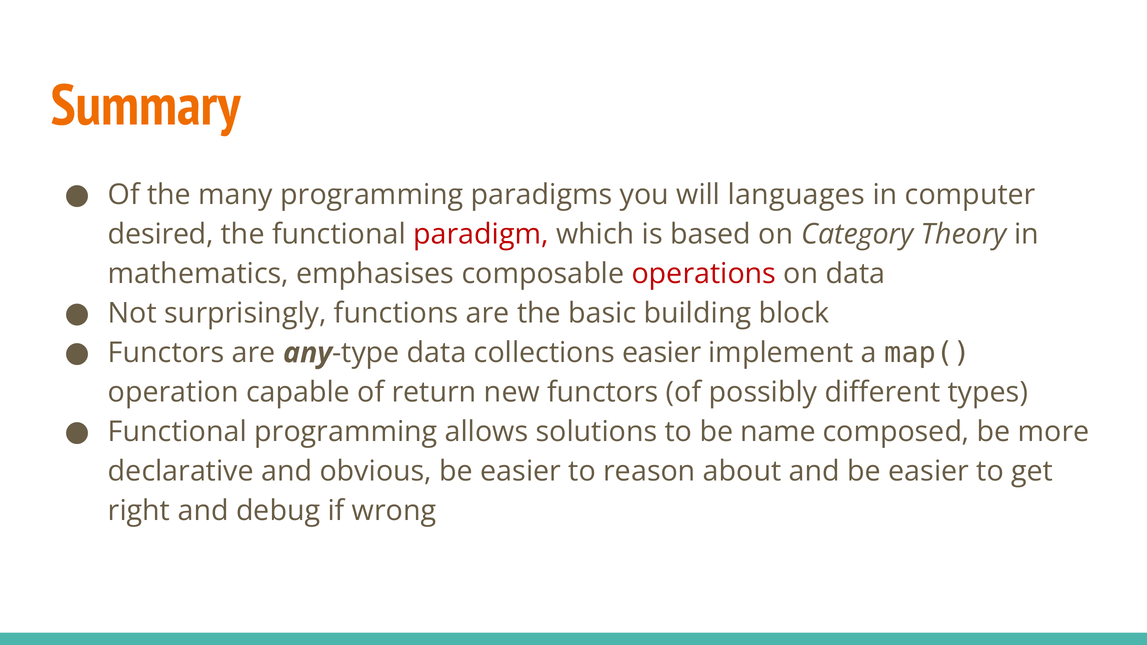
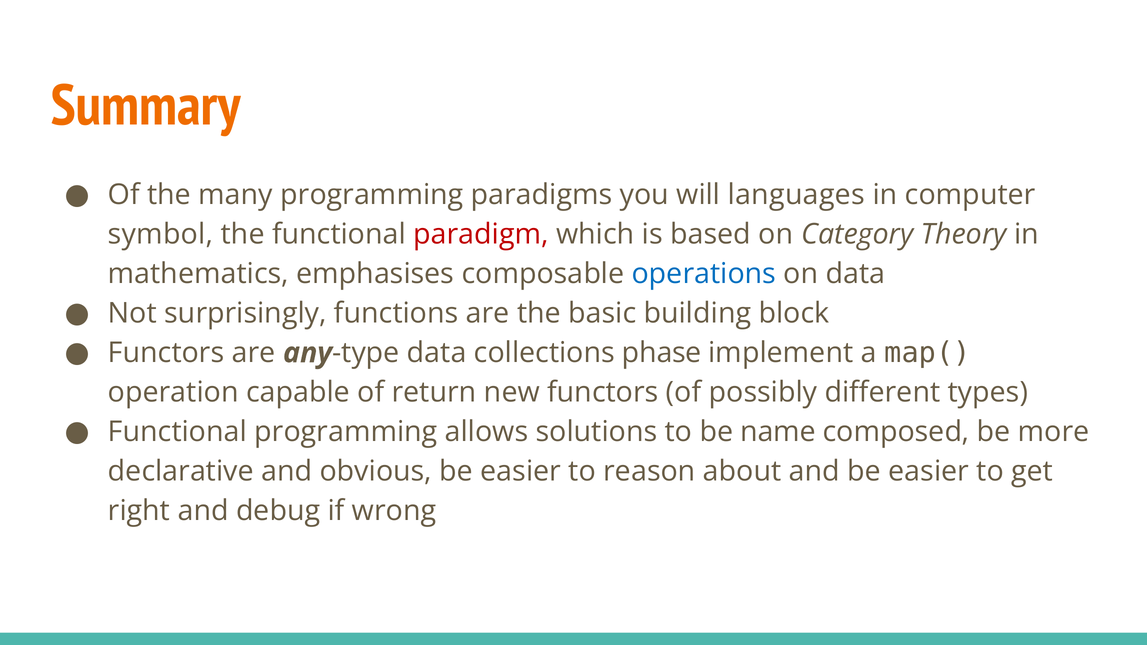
desired: desired -> symbol (161, 234)
operations colour: red -> blue (704, 274)
collections easier: easier -> phase (662, 353)
